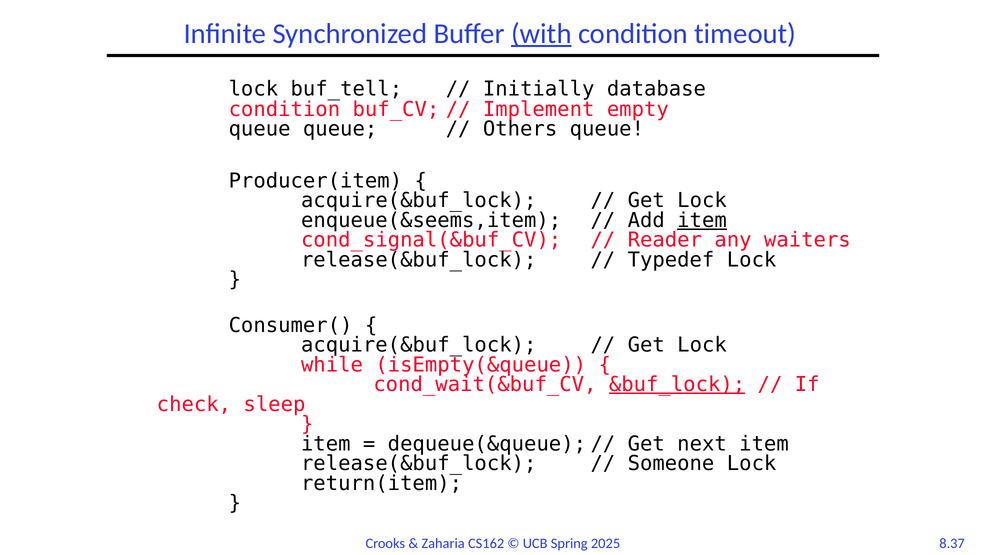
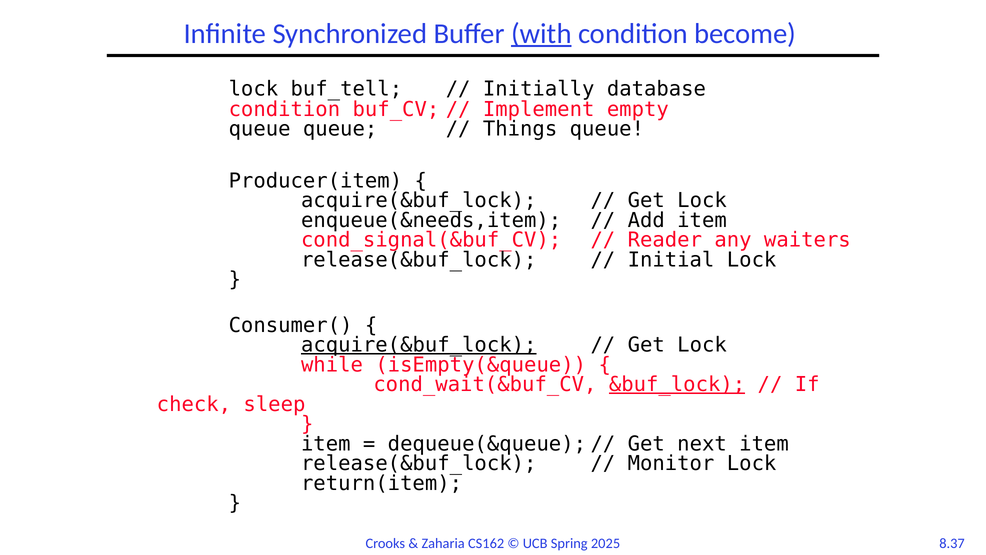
timeout: timeout -> become (745, 34)
Others: Others -> Things (520, 129)
enqueue(&seems,item: enqueue(&seems,item -> enqueue(&needs,item (431, 220)
item underline: present -> none (702, 220)
Typedef: Typedef -> Initial (671, 260)
acquire(&buf_lock underline: none -> present (419, 345)
Someone: Someone -> Monitor (671, 463)
